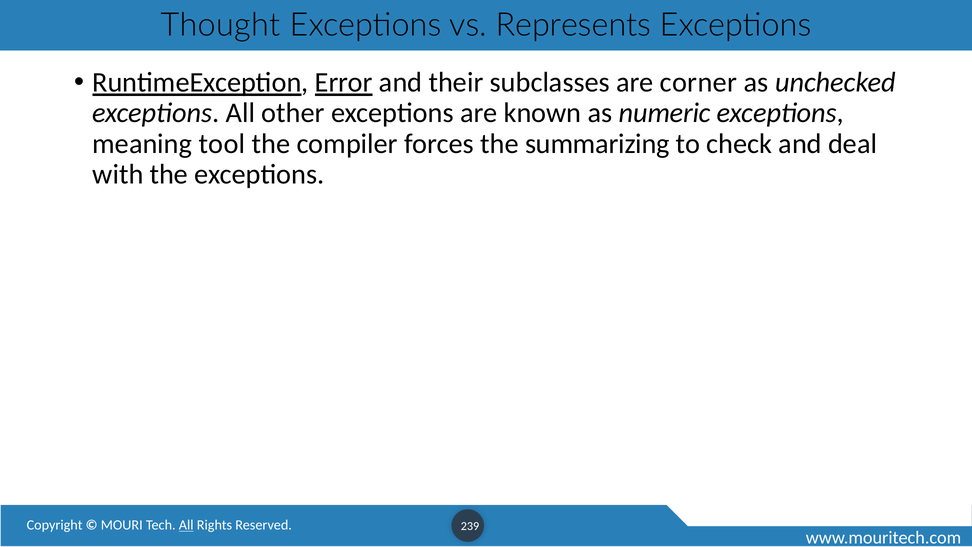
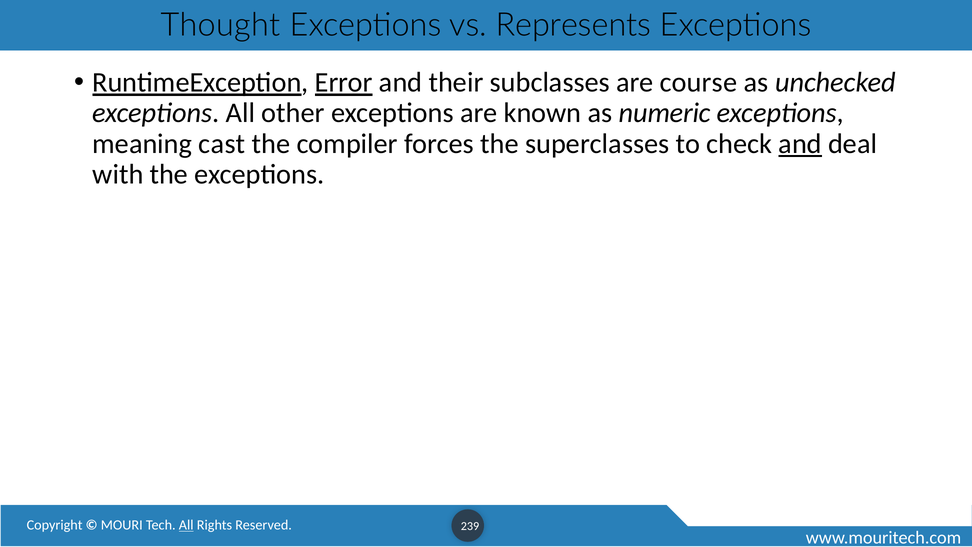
corner: corner -> course (699, 82)
tool: tool -> cast (222, 144)
summarizing: summarizing -> superclasses (597, 144)
and underline: none -> present (800, 144)
